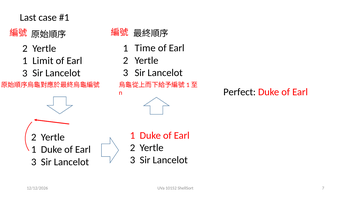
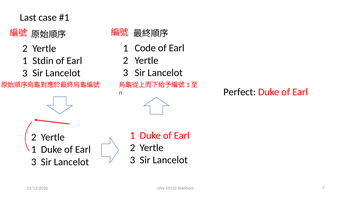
Time: Time -> Code (145, 48)
Limit: Limit -> Stdin (43, 61)
